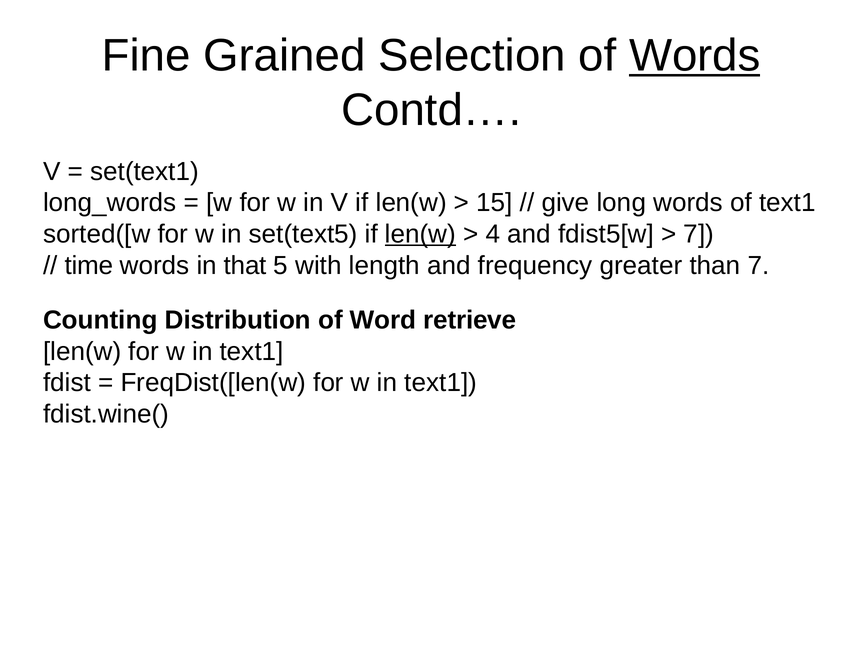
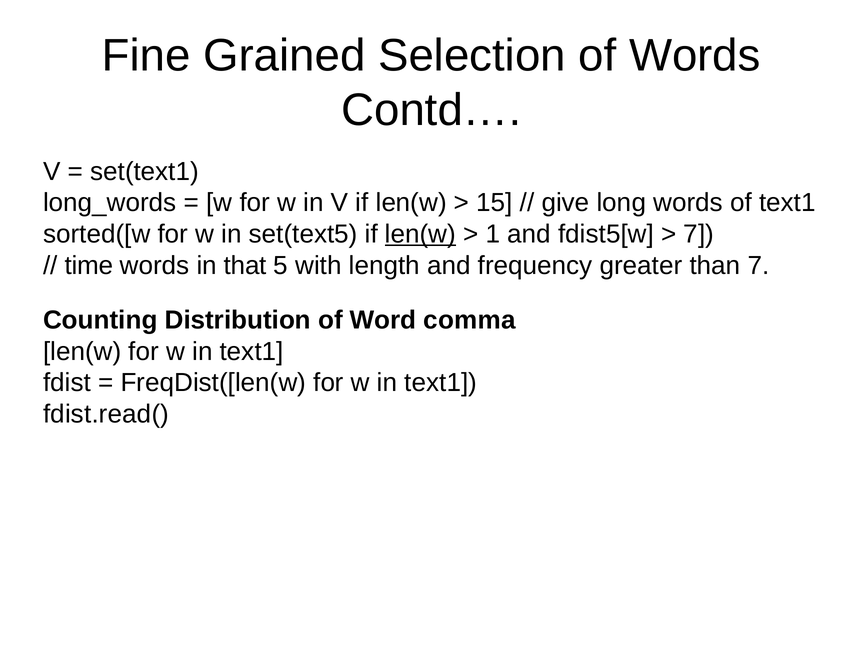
Words underline: present -> none (695, 56)
4: 4 -> 1 (493, 234)
retrieve: retrieve -> comma (470, 320)
fdist.wine(: fdist.wine( -> fdist.read( (106, 414)
